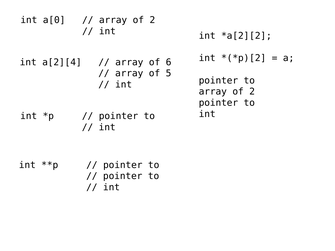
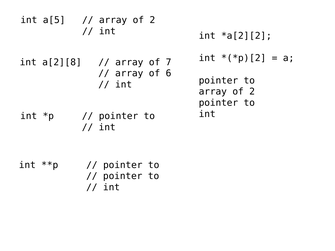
a[0: a[0 -> a[5 (54, 20)
a[2][4: a[2][4 -> a[2][8 (62, 62)
6: 6 -> 7 (169, 62)
5: 5 -> 6 (169, 73)
